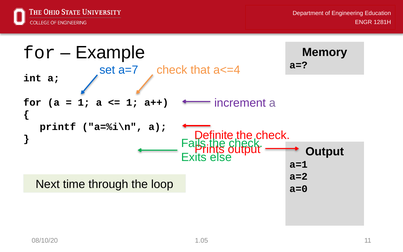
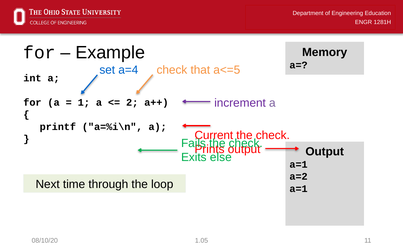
set a=7: a=7 -> a=4 (128, 70)
a<=4: a<=4 -> a<=5 (227, 70)
1: 1 -> 2 (132, 102)
Definite: Definite -> Current (214, 135)
a=0: a=0 -> a=1 (299, 189)
